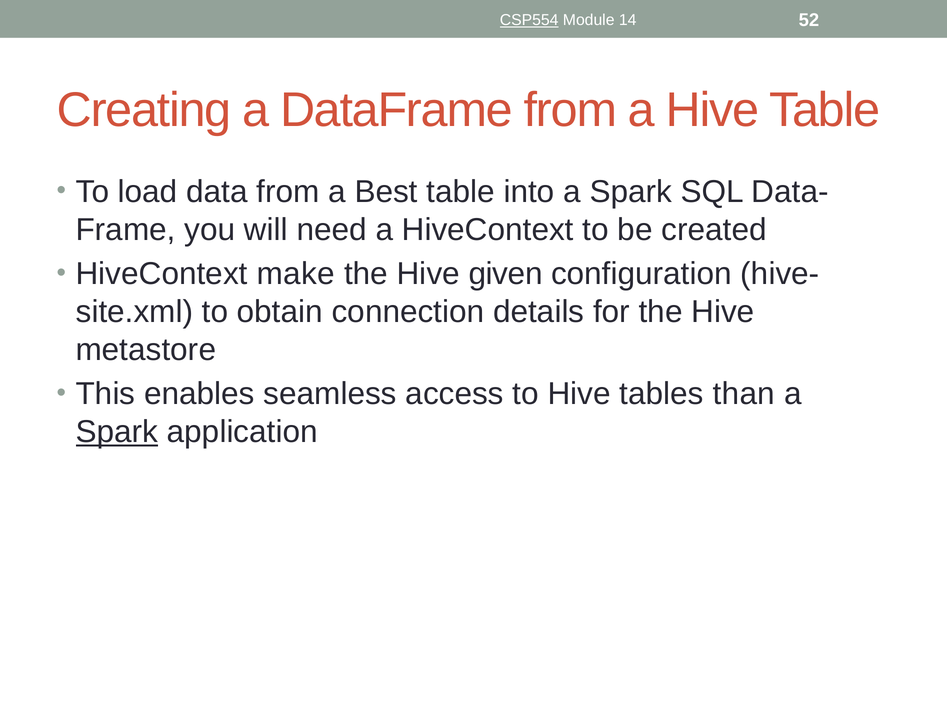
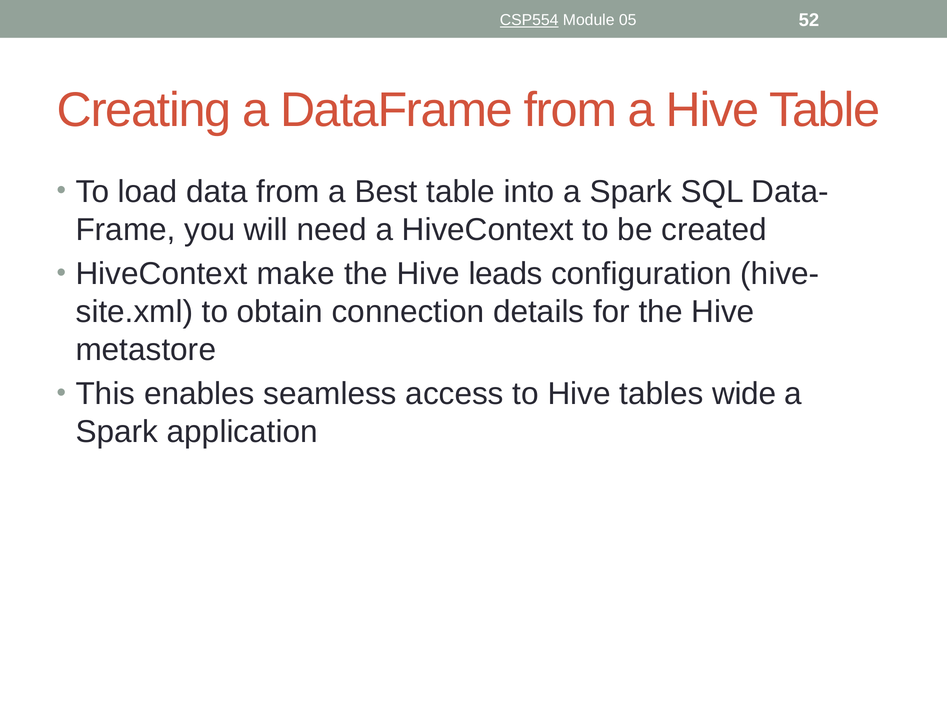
14: 14 -> 05 (628, 20)
given: given -> leads (506, 274)
than: than -> wide (744, 394)
Spark underline: present -> none (117, 432)
